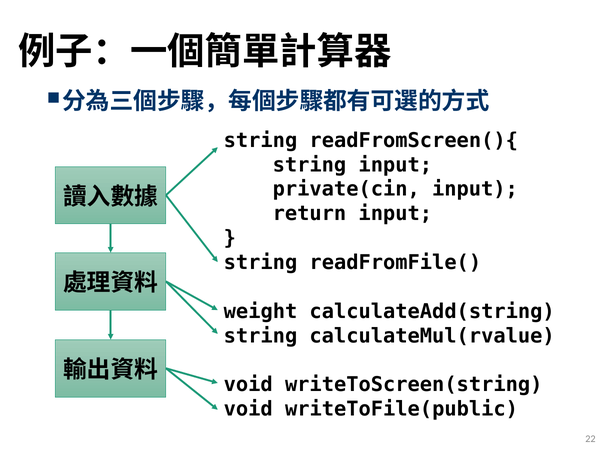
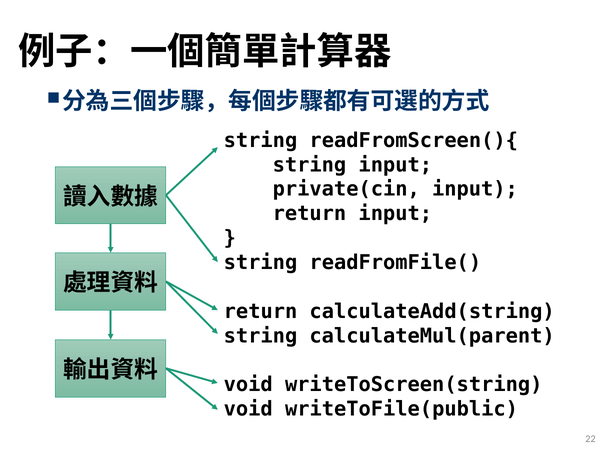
weight: weight -> return (261, 312)
calculateMul(rvalue: calculateMul(rvalue -> calculateMul(parent (432, 336)
